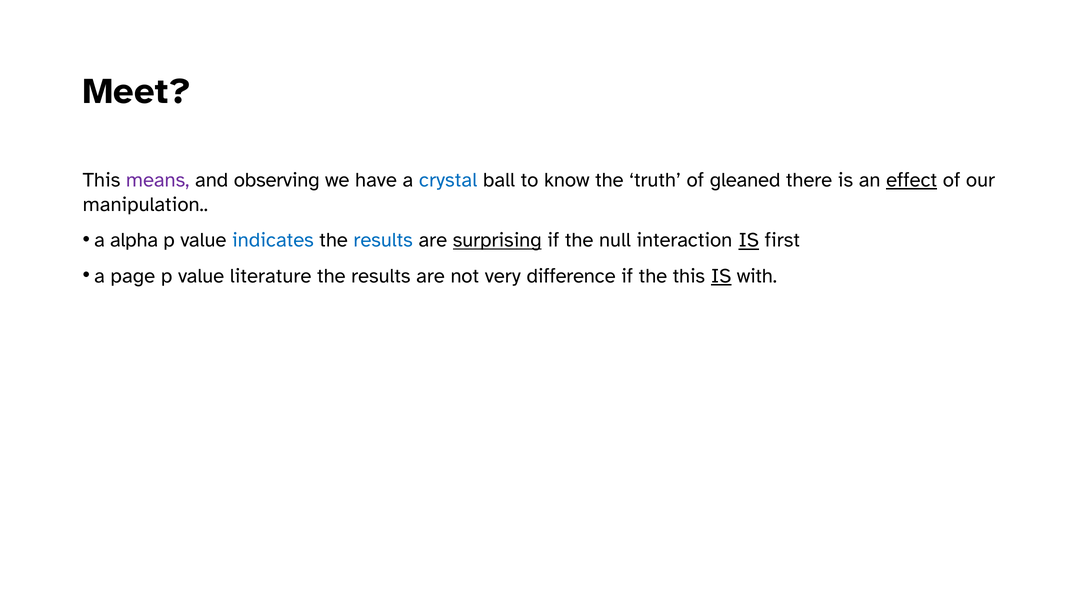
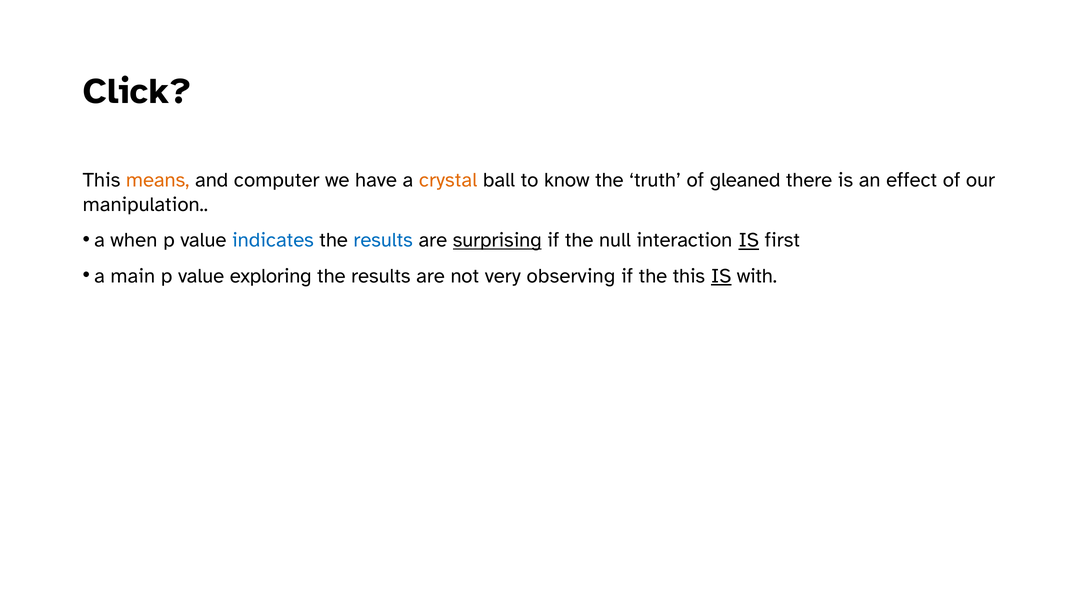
Meet: Meet -> Click (137, 91)
means colour: purple -> orange (158, 180)
observing: observing -> computer (277, 180)
crystal colour: blue -> orange (448, 180)
effect underline: present -> none (912, 180)
alpha: alpha -> when (134, 240)
page: page -> main (133, 276)
literature: literature -> exploring (271, 276)
difference: difference -> observing (571, 276)
